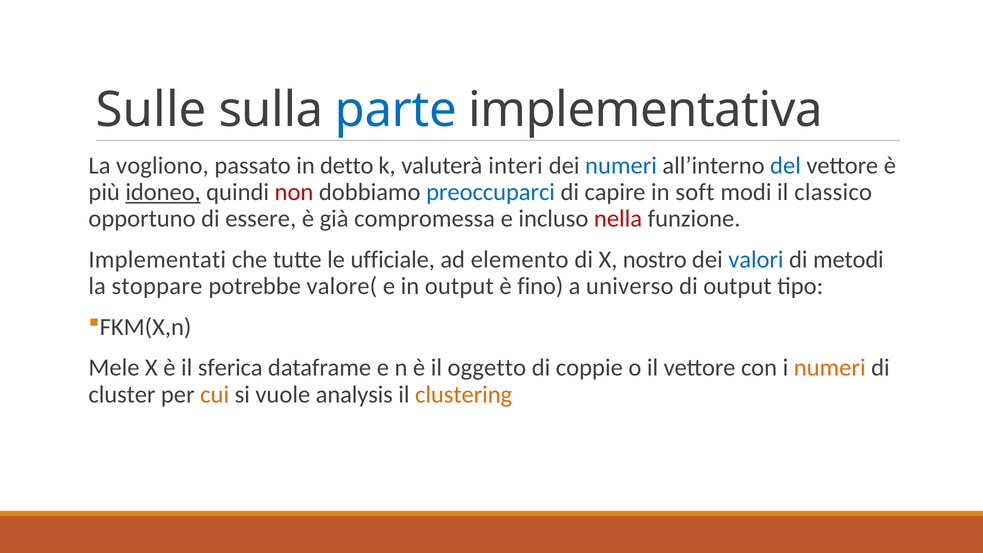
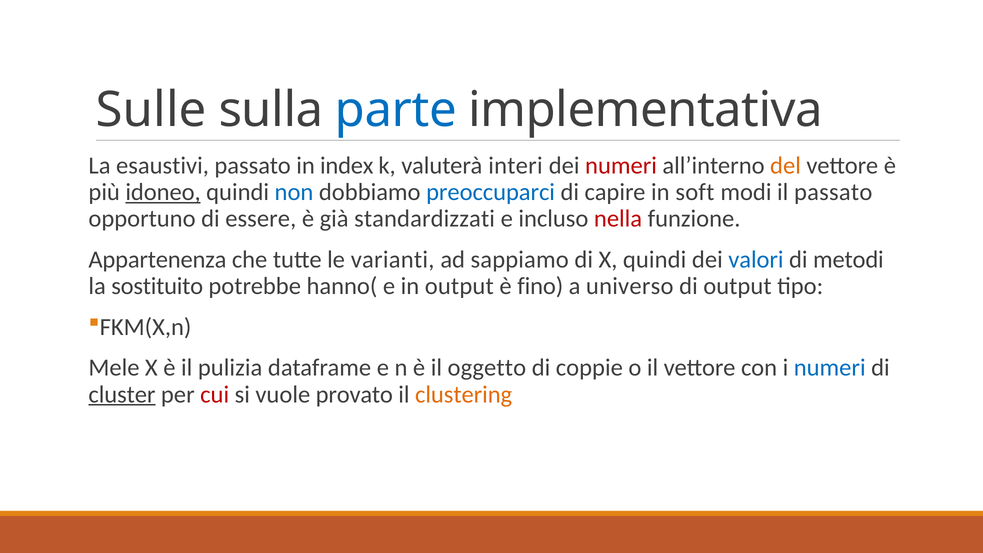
vogliono: vogliono -> esaustivi (162, 166)
detto: detto -> index (347, 166)
numeri colour: blue -> red (621, 166)
del colour: blue -> orange (786, 166)
non colour: red -> blue (294, 192)
il classico: classico -> passato (833, 192)
compromessa: compromessa -> standardizzati (425, 219)
Implementati: Implementati -> Appartenenza (157, 260)
ufficiale: ufficiale -> varianti (393, 260)
elemento: elemento -> sappiamo (520, 260)
X nostro: nostro -> quindi (655, 260)
stoppare: stoppare -> sostituito (157, 286)
valore(: valore( -> hanno( (342, 286)
sferica: sferica -> pulizia (230, 368)
numeri colour: orange -> blue (830, 368)
cluster underline: none -> present (122, 394)
cui colour: orange -> red (215, 394)
analysis: analysis -> provato (354, 394)
